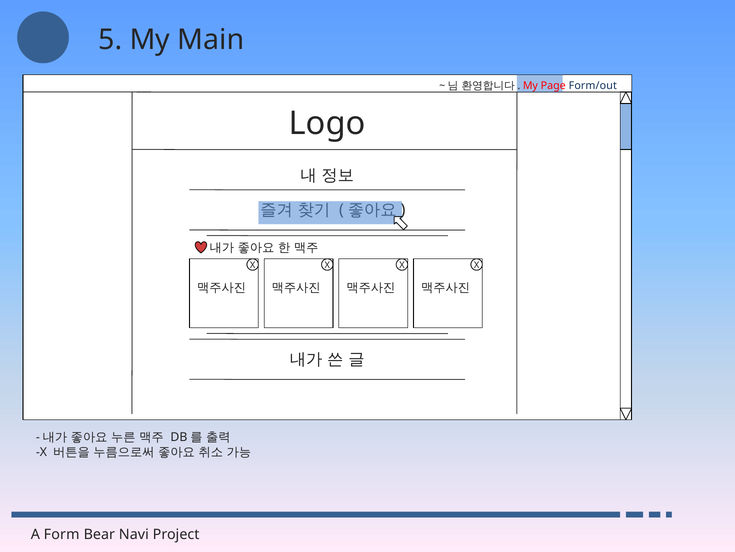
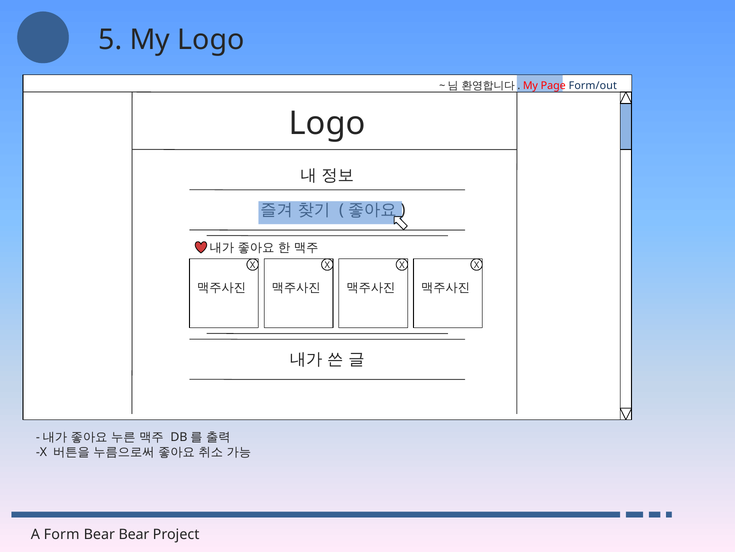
My Main: Main -> Logo (211, 40)
Bear Navi: Navi -> Bear (134, 534)
